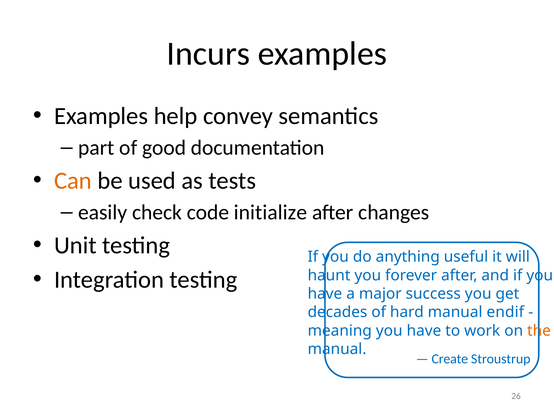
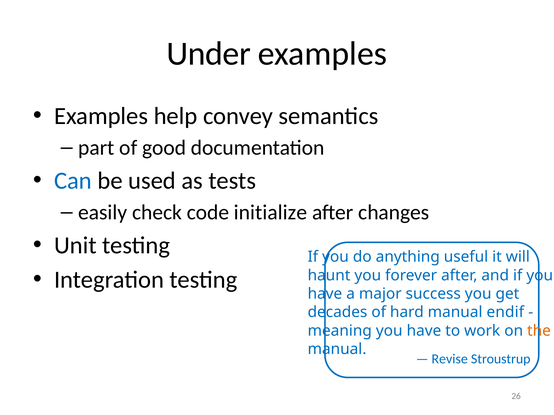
Incurs: Incurs -> Under (209, 54)
Can colour: orange -> blue (73, 181)
Create: Create -> Revise (450, 359)
